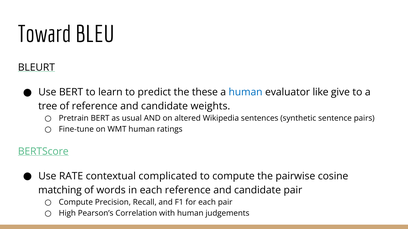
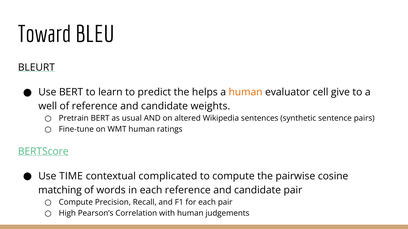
these: these -> helps (205, 92)
human colour: blue -> orange (246, 92)
like: like -> cell (321, 92)
tree: tree -> well (48, 106)
RATE: RATE -> TIME (71, 177)
